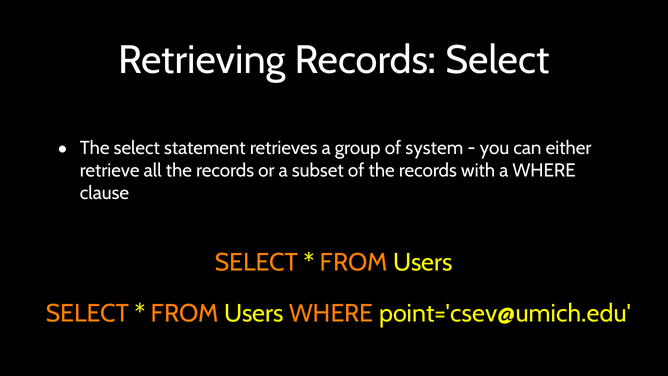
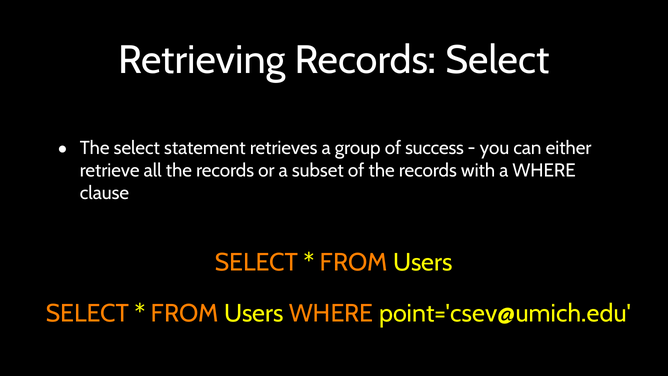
system: system -> success (435, 148)
